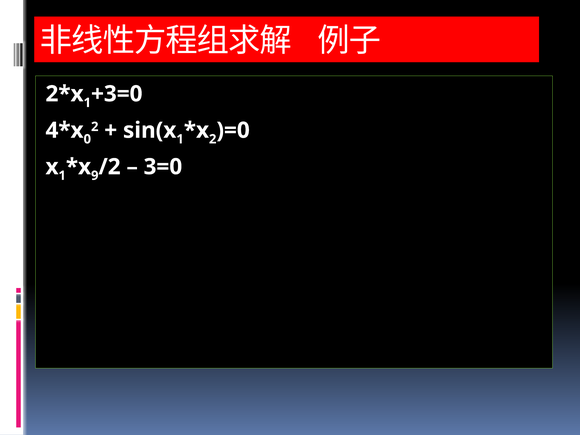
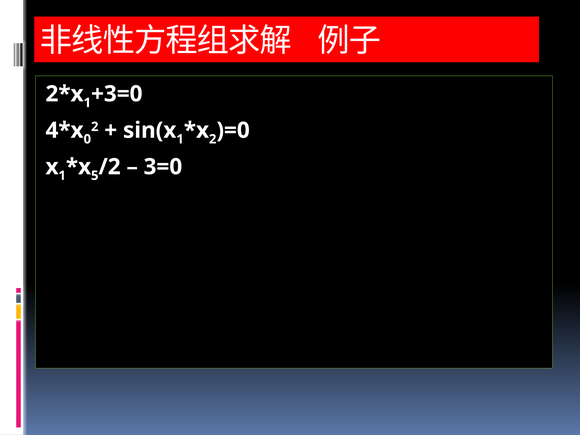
9: 9 -> 5 (95, 176)
